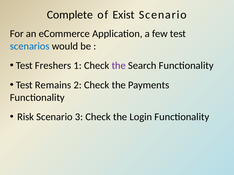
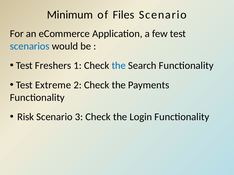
Complete: Complete -> Minimum (70, 15)
Exist: Exist -> Files (123, 15)
the colour: purple -> blue (119, 66)
Remains: Remains -> Extreme (53, 85)
